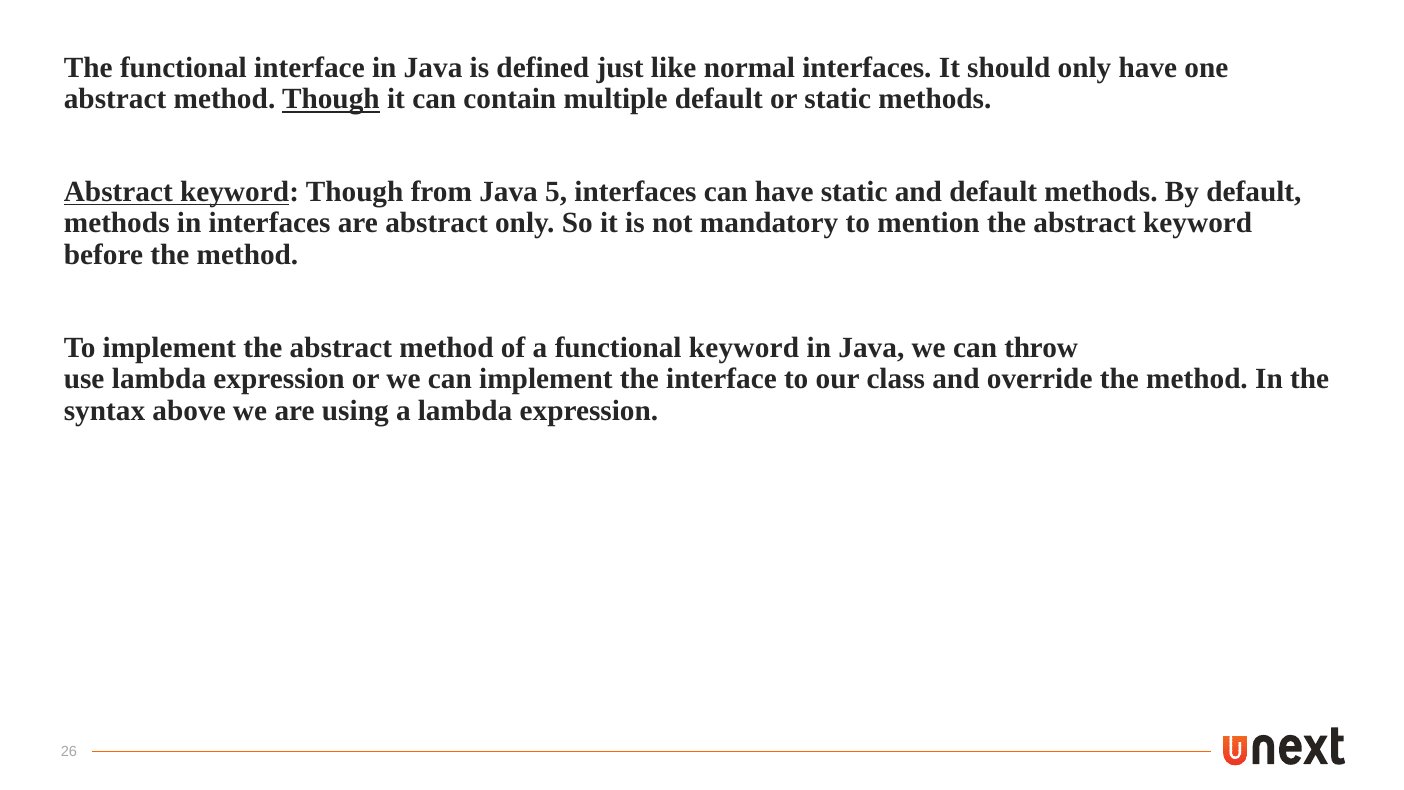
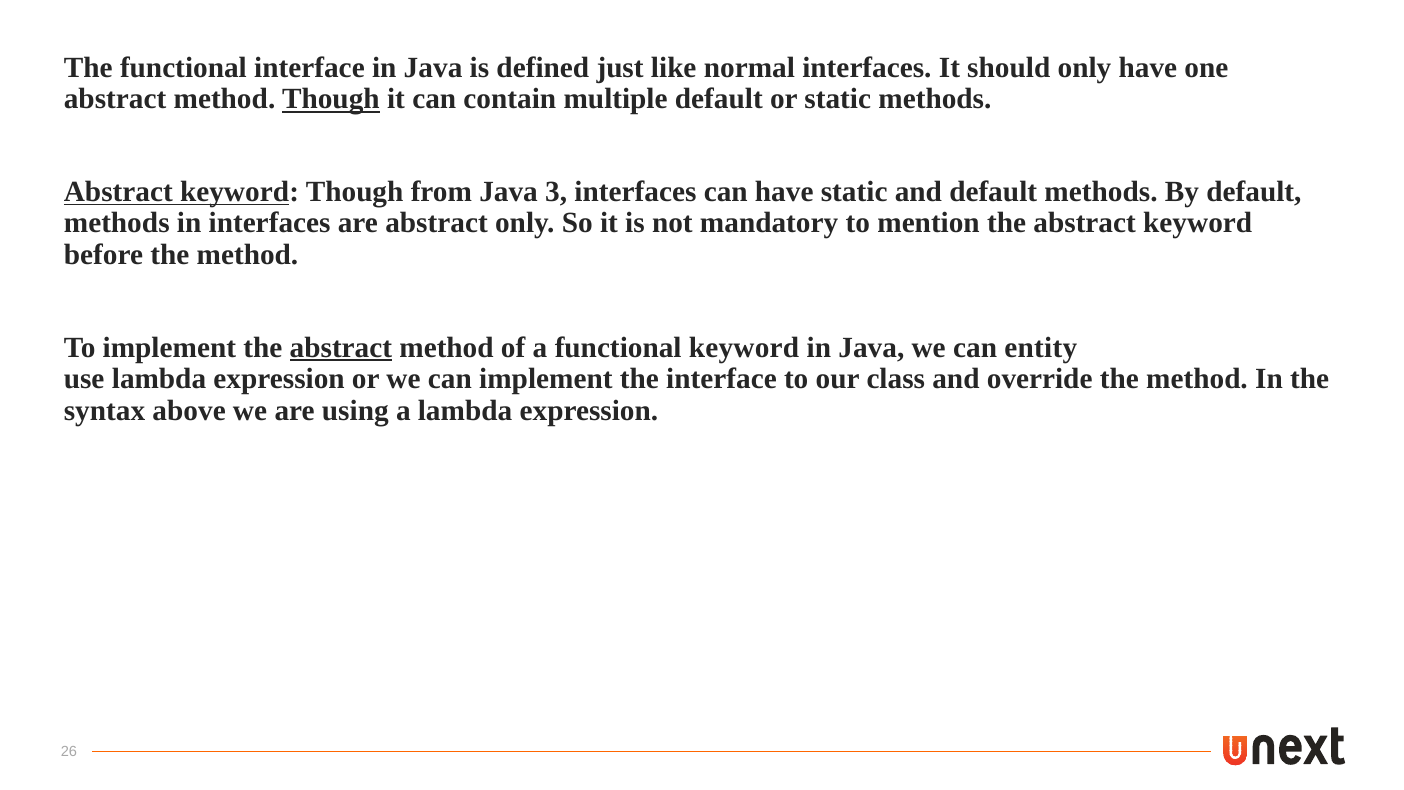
5: 5 -> 3 (556, 192)
abstract underline: none -> present (341, 347)
throw: throw -> entity (1041, 347)
